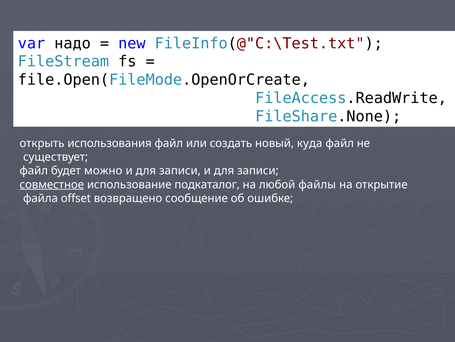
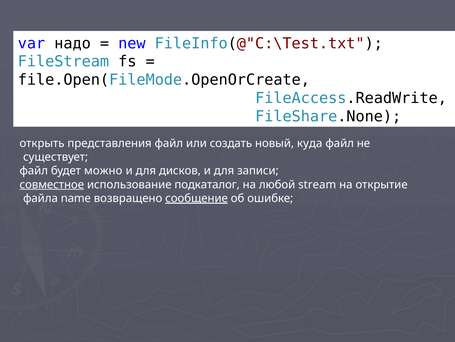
использования: использования -> представления (110, 143)
записи: записи -> дисков (180, 171)
файлы: файлы -> stream (317, 184)
offset: offset -> name (76, 198)
сообщение underline: none -> present (197, 198)
